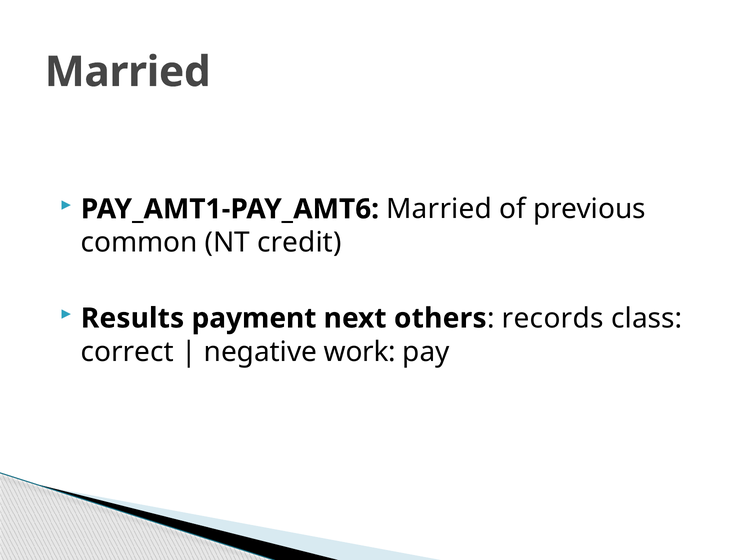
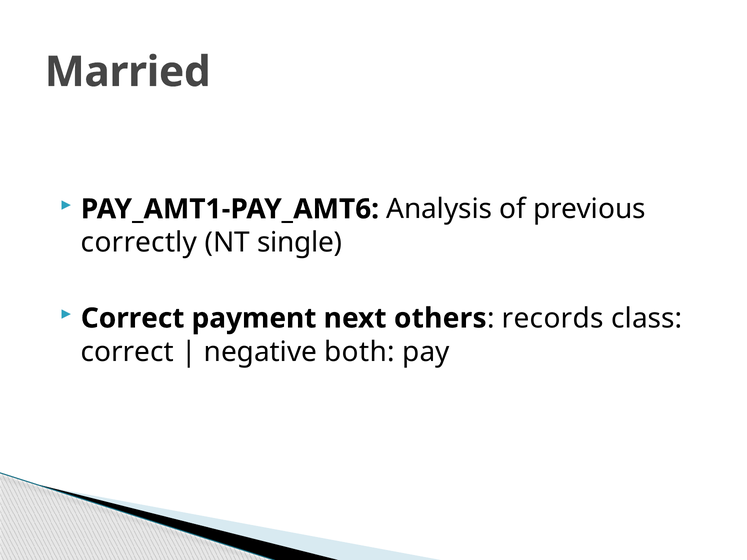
PAY_AMT1-PAY_AMT6 Married: Married -> Analysis (439, 209)
common: common -> correctly (139, 243)
credit: credit -> single (300, 243)
Results: Results -> Correct (133, 318)
work: work -> both (360, 352)
